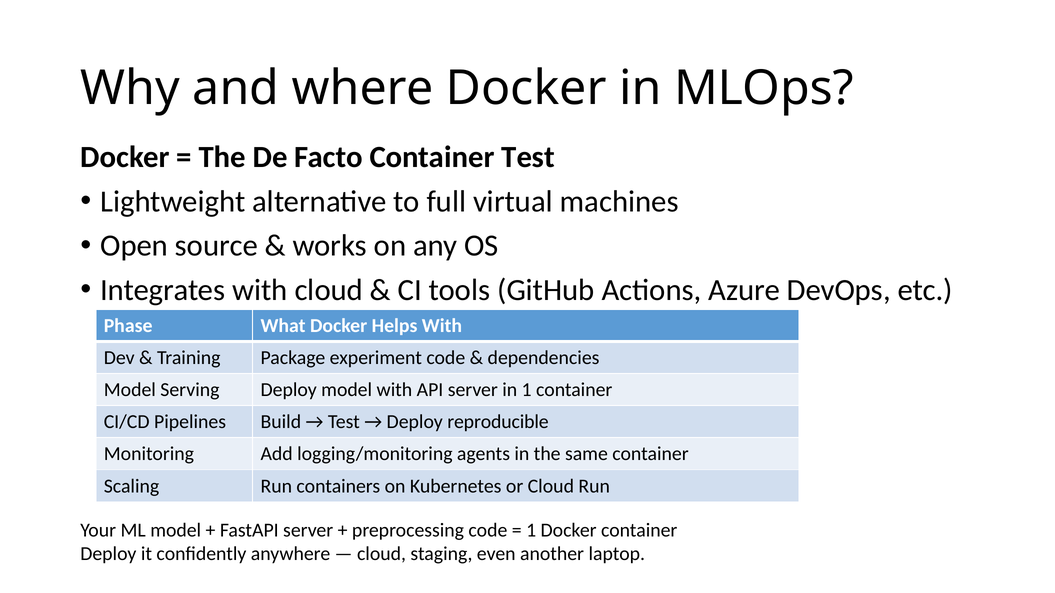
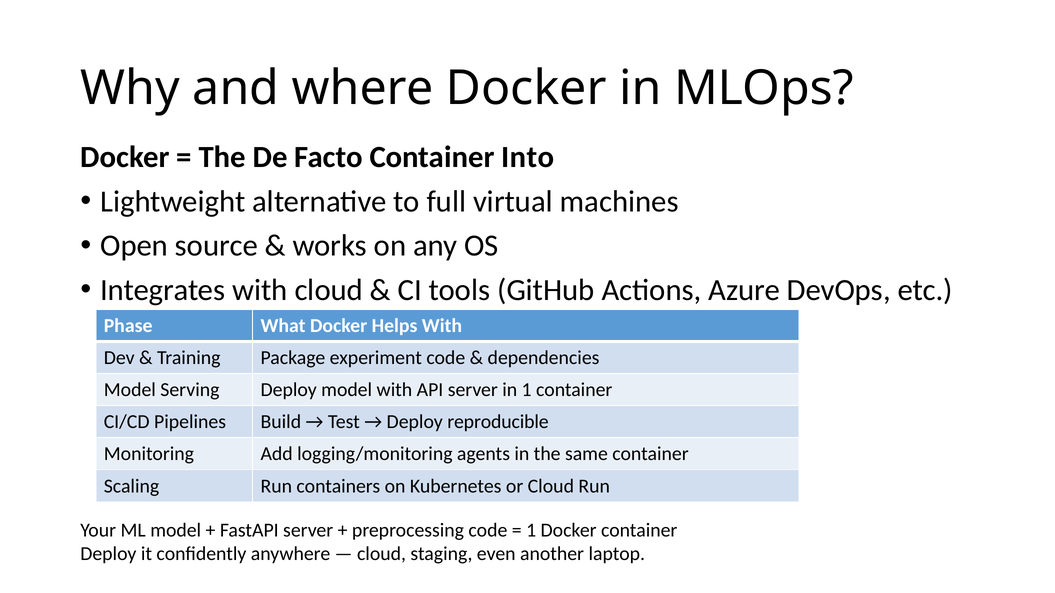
Container Test: Test -> Into (528, 157)
